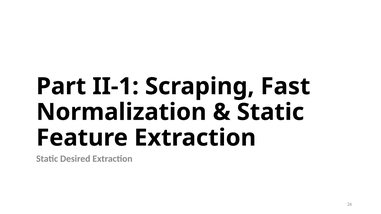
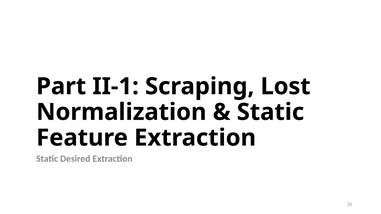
Fast: Fast -> Lost (286, 87)
